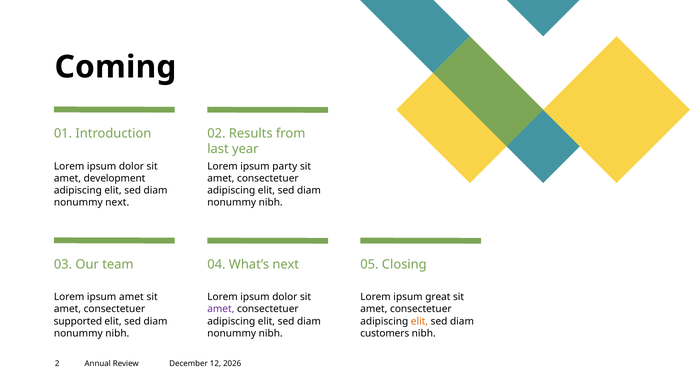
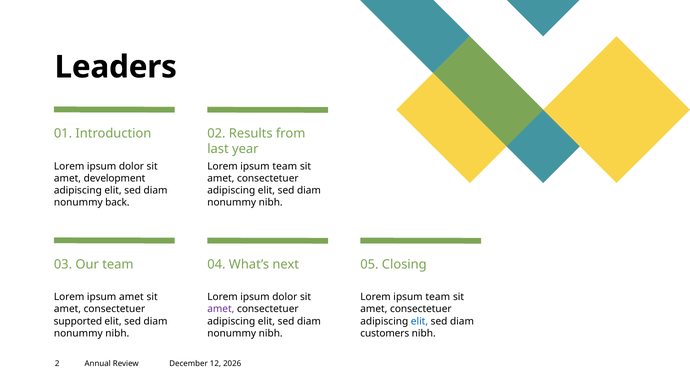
Coming: Coming -> Leaders (116, 67)
party: party -> team (285, 166)
nonummy next: next -> back (117, 202)
great: great -> team (438, 297)
elit colour: orange -> blue (419, 321)
